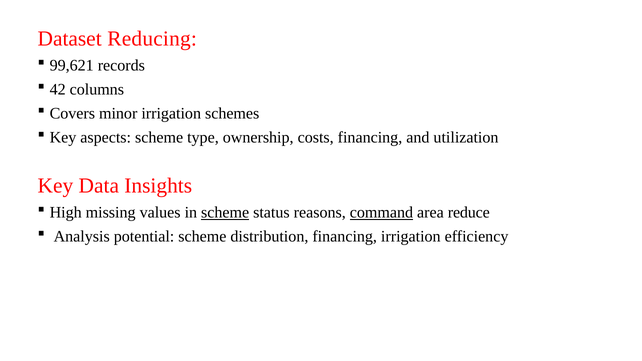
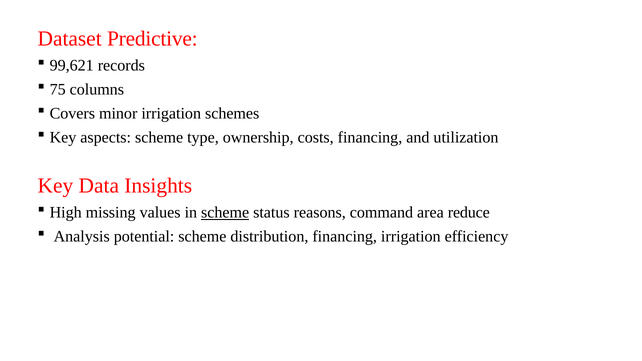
Reducing: Reducing -> Predictive (152, 39)
42: 42 -> 75 (58, 89)
command underline: present -> none (381, 212)
